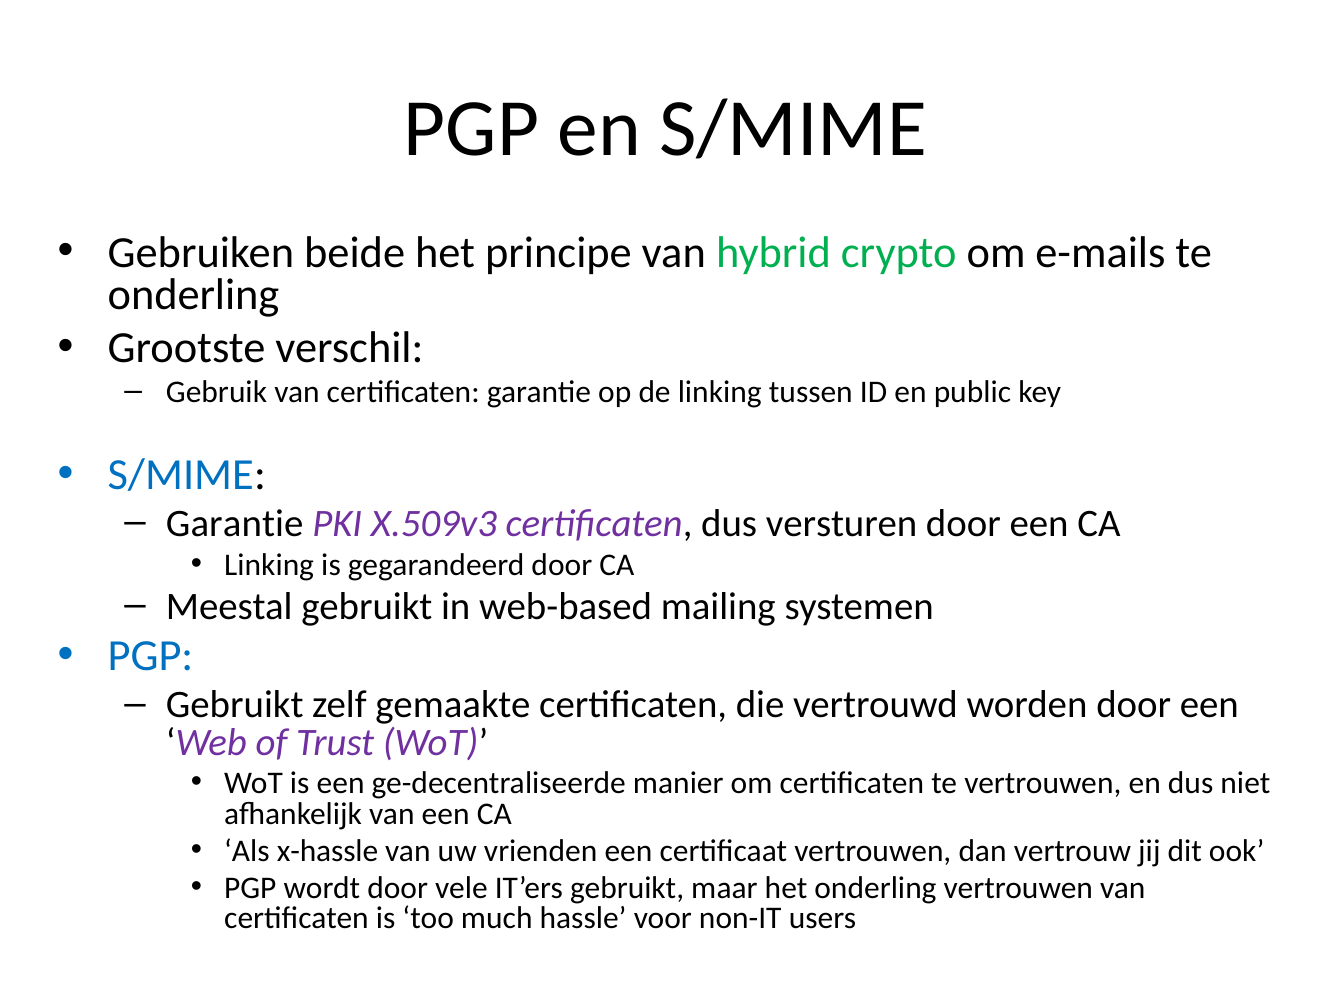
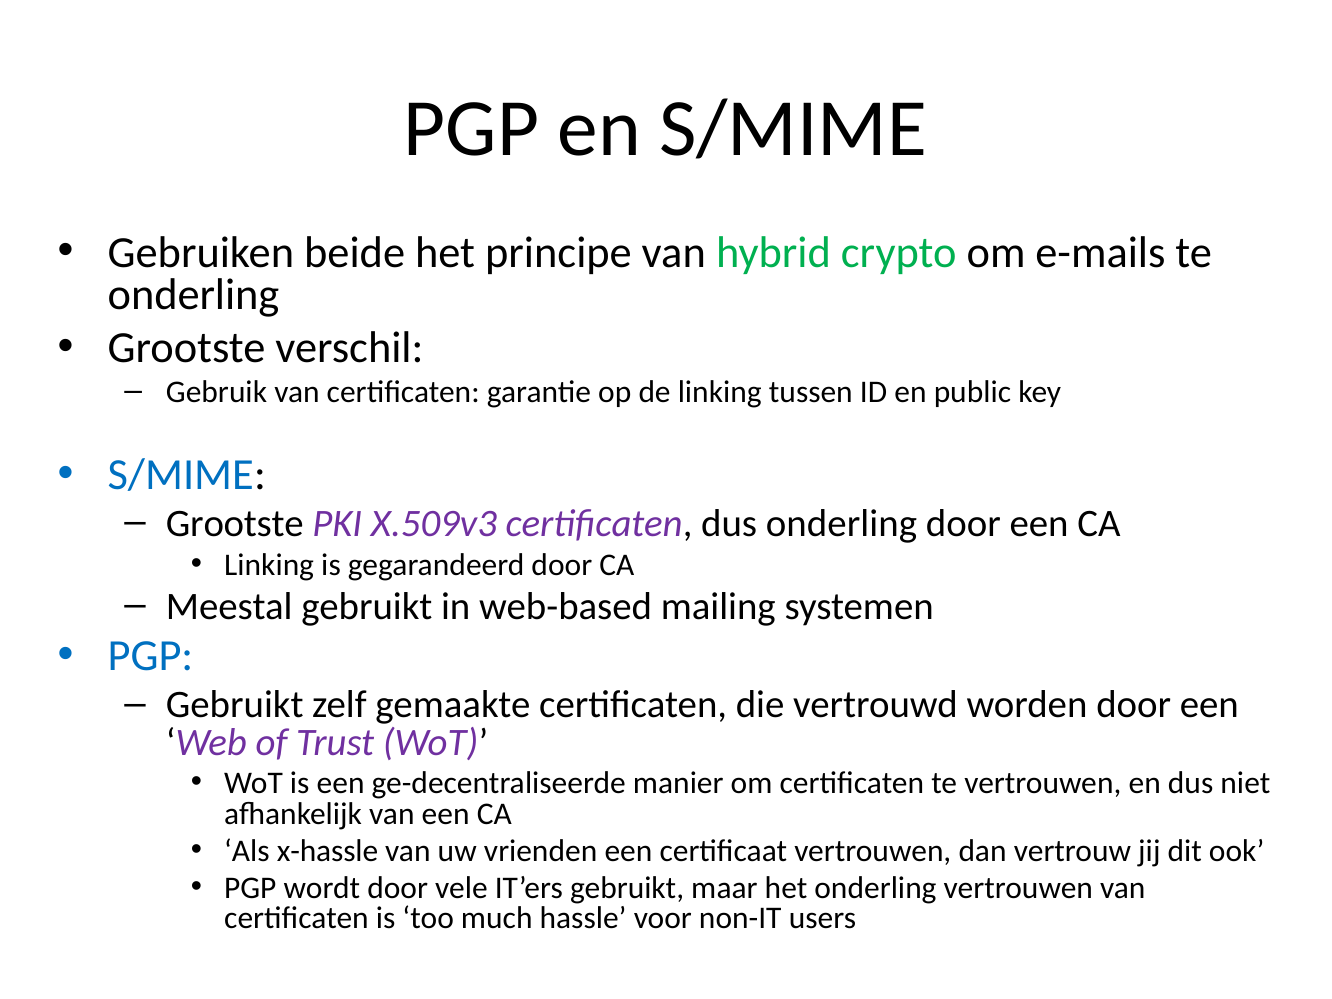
Garantie: Garantie -> Grootste (235, 524)
dus versturen: versturen -> onderling (842, 524)
